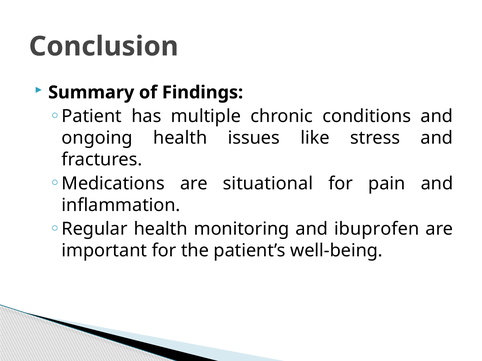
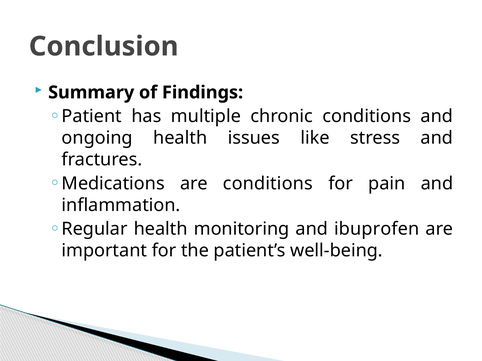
are situational: situational -> conditions (268, 184)
